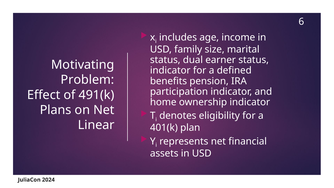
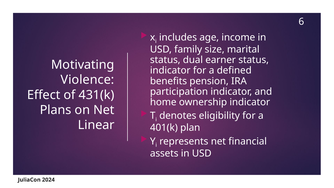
Problem: Problem -> Violence (88, 80)
491(k: 491(k -> 431(k (96, 95)
